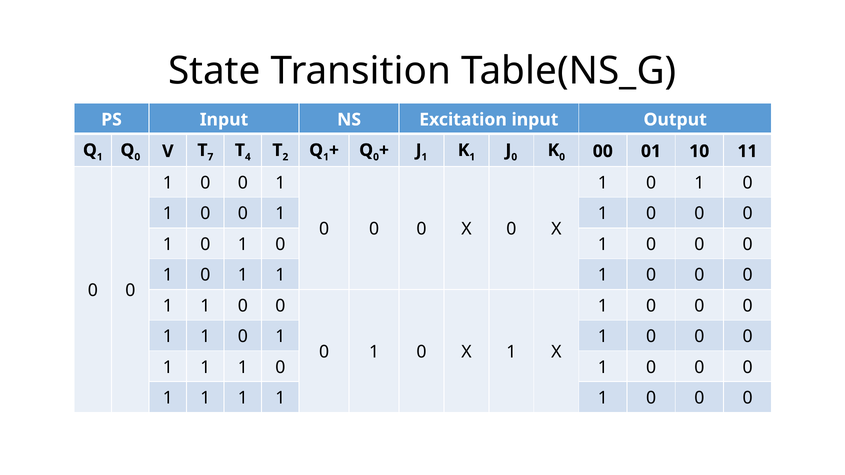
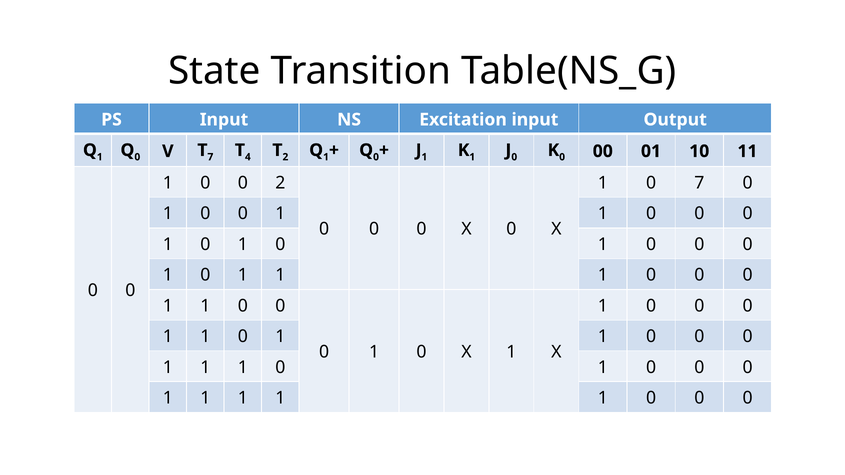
1: 1 -> 2 (280, 183)
1: 1 -> 7 (699, 183)
